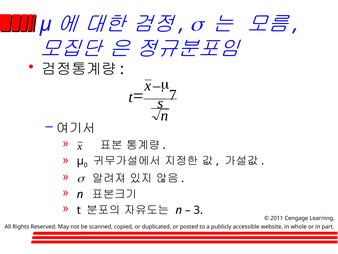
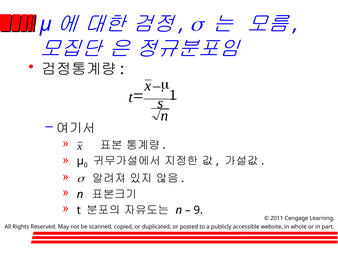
7: 7 -> 1 (173, 95)
3: 3 -> 9 (198, 210)
